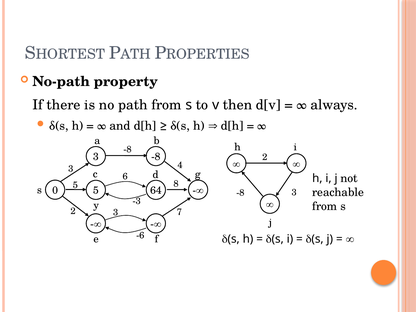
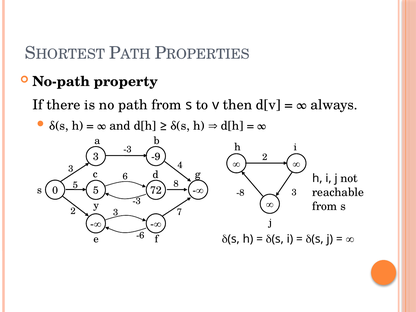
-8: -8 -> -3 (127, 149)
-8: -8 -> -9 (156, 157)
64: 64 -> 72 (156, 191)
